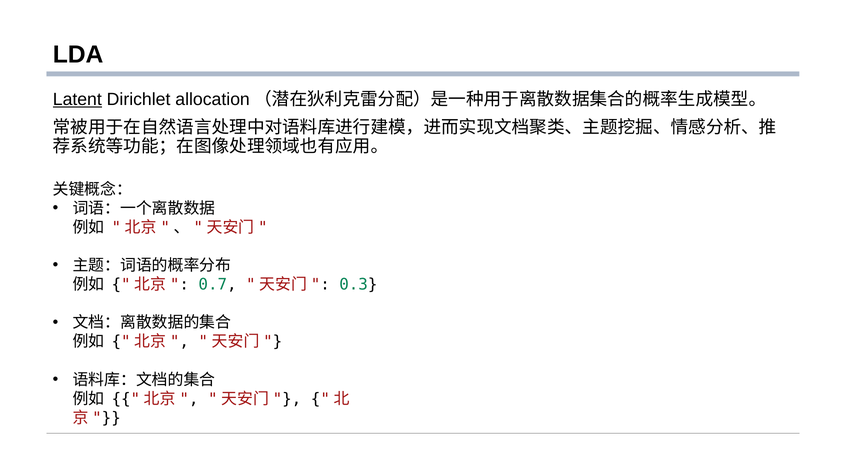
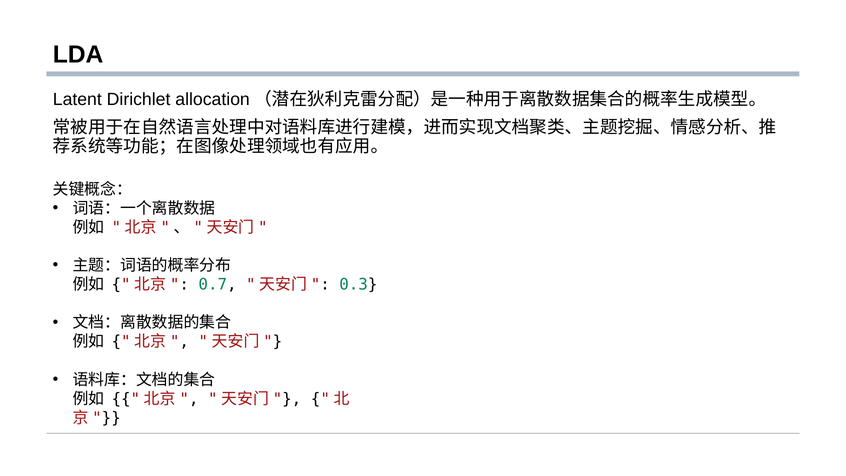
Latent underline: present -> none (77, 99)
